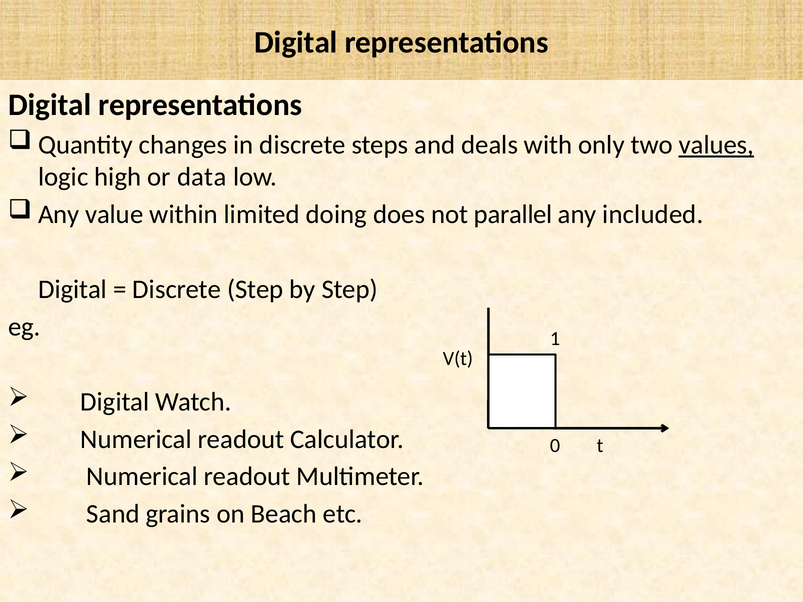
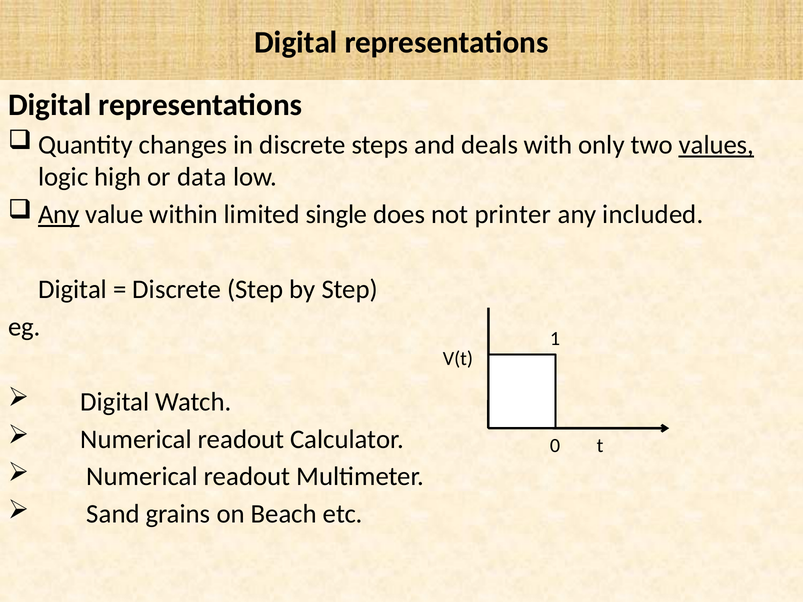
Any underline: none -> present (59, 215)
doing: doing -> single (336, 215)
parallel: parallel -> printer (513, 215)
